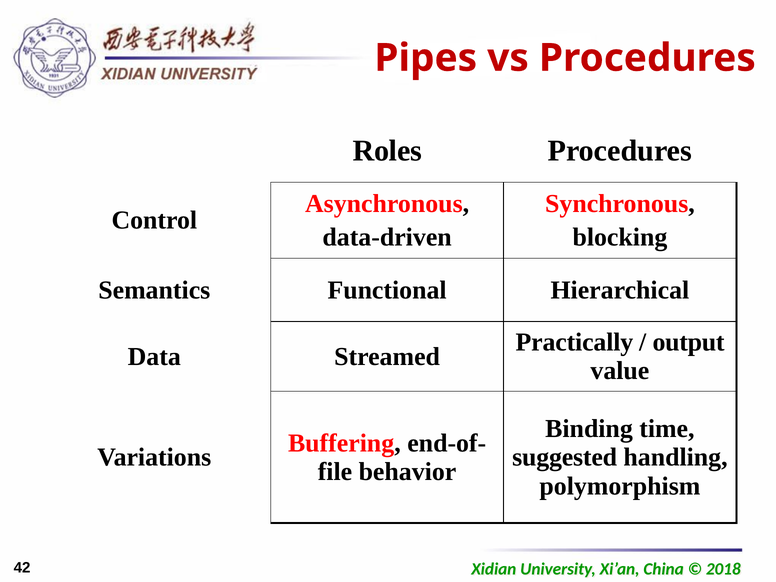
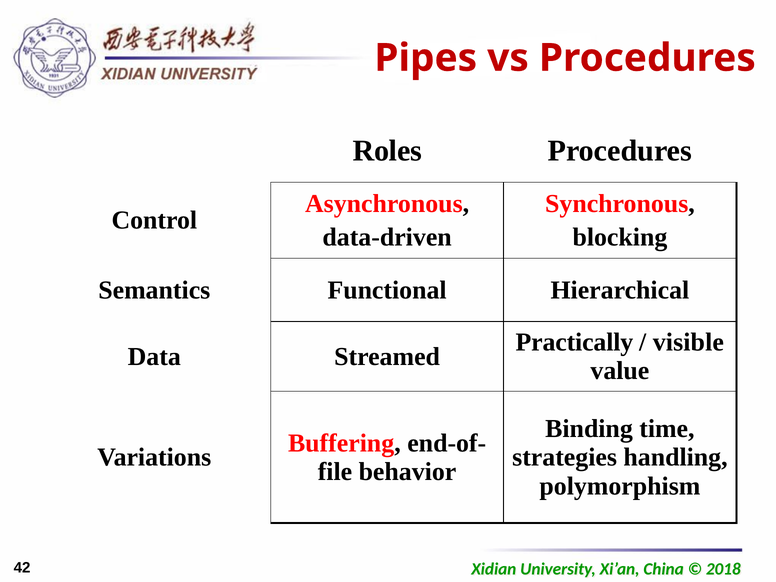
output: output -> visible (688, 342)
suggested: suggested -> strategies (565, 457)
